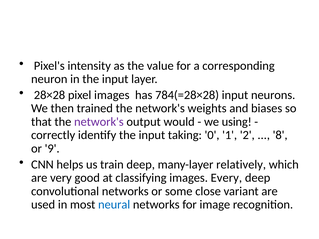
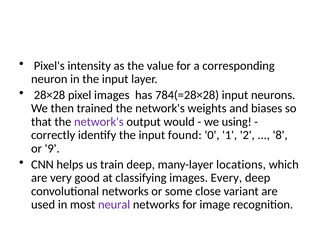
taking: taking -> found (185, 135)
relatively: relatively -> locations (241, 165)
neural colour: blue -> purple (114, 205)
